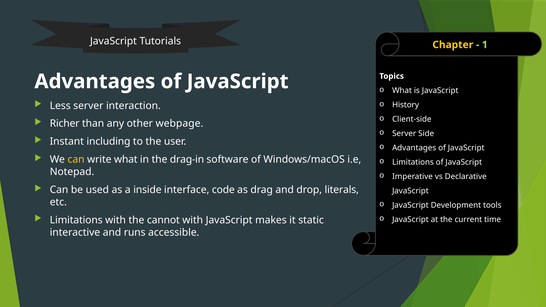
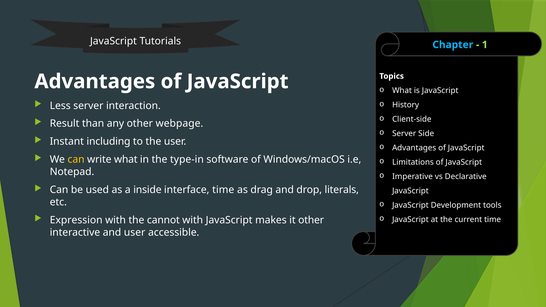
Chapter colour: yellow -> light blue (453, 45)
Richer: Richer -> Result (65, 124)
drag-in: drag-in -> type-in (187, 160)
interface code: code -> time (223, 190)
Limitations: Limitations -> Expression (76, 220)
it static: static -> other (311, 220)
and runs: runs -> user (135, 232)
